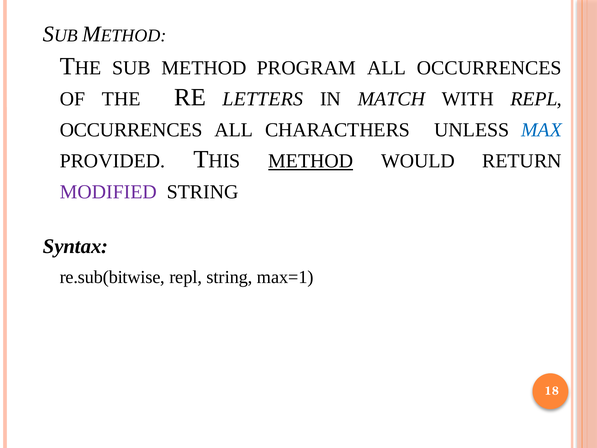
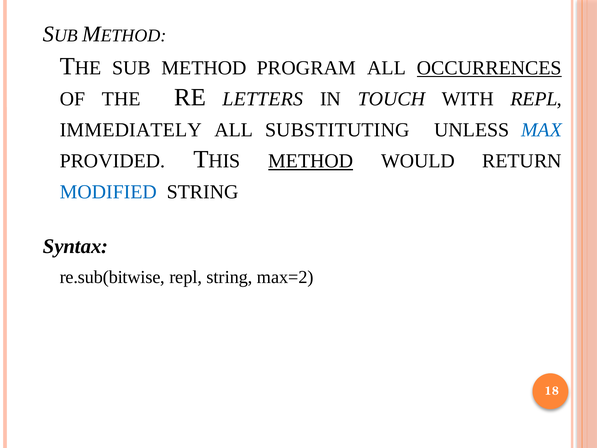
OCCURRENCES underline: none -> present (489, 68)
MATCH: MATCH -> TOUCH (391, 99)
OCCURRENCES: OCCURRENCES -> IMMEDIATELY (131, 130)
CHARACTHERS: CHARACTHERS -> SUBSTITUTING (337, 130)
MODIFIED colour: purple -> blue (108, 192)
max=1: max=1 -> max=2 (285, 277)
